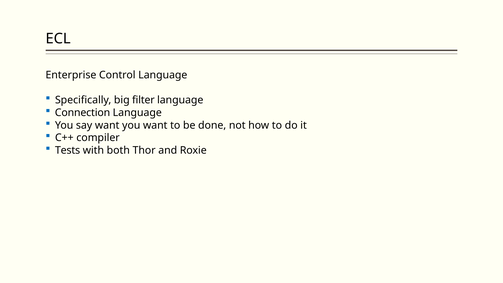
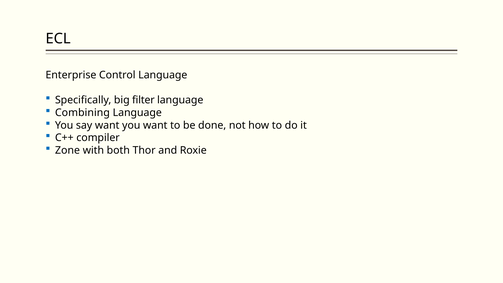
Connection: Connection -> Combining (82, 113)
Tests: Tests -> Zone (67, 150)
